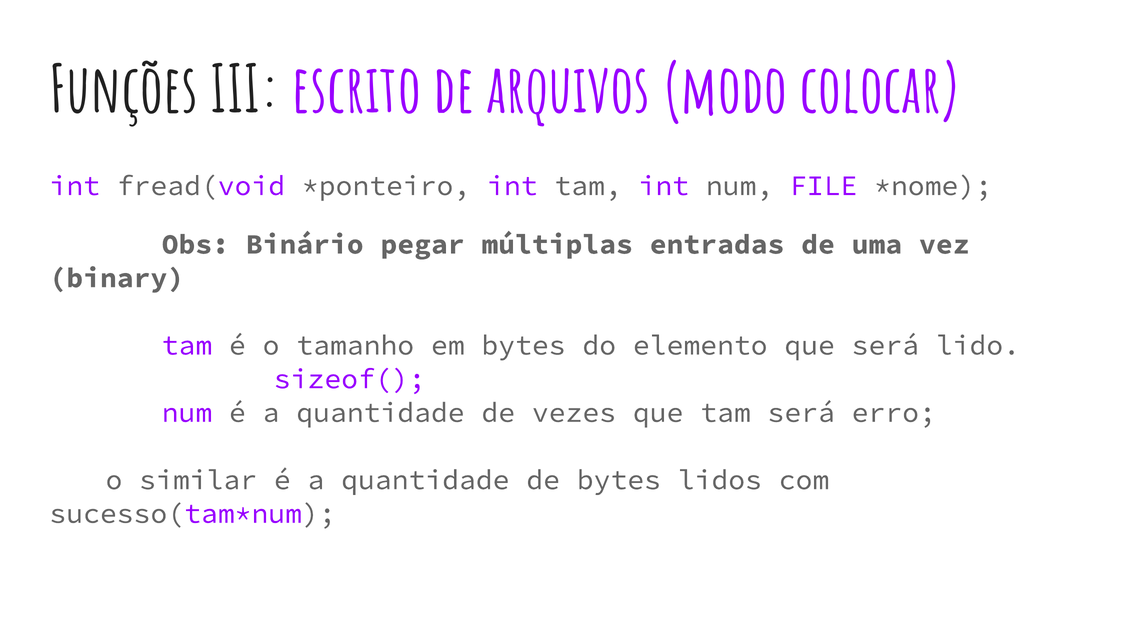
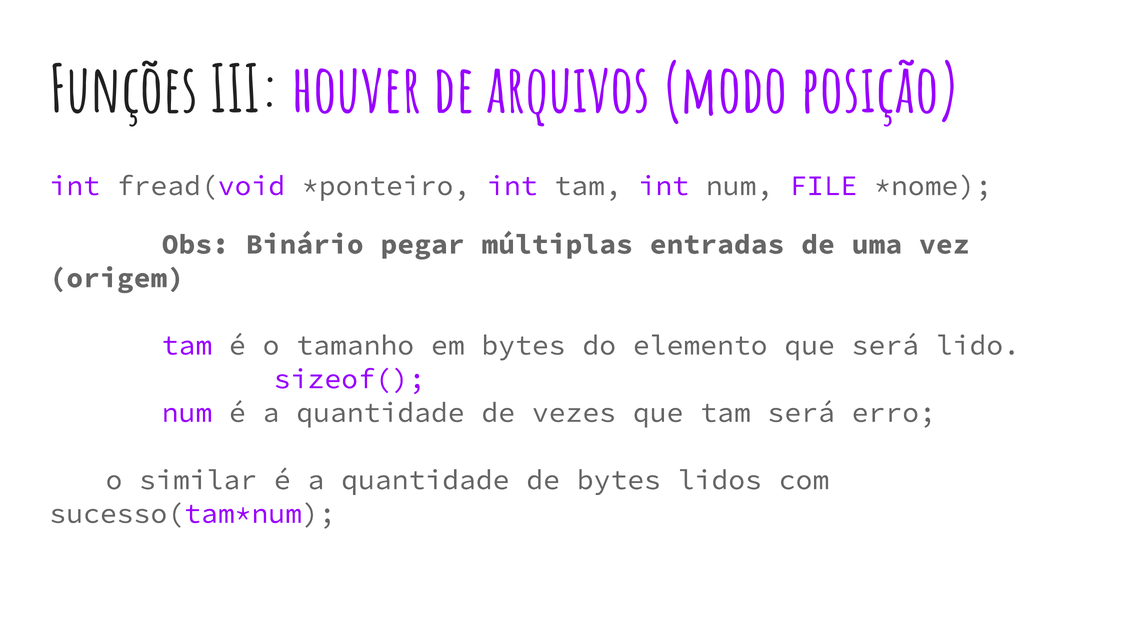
escrito: escrito -> houver (357, 91)
colocar: colocar -> posição (880, 91)
binary: binary -> origem (117, 278)
